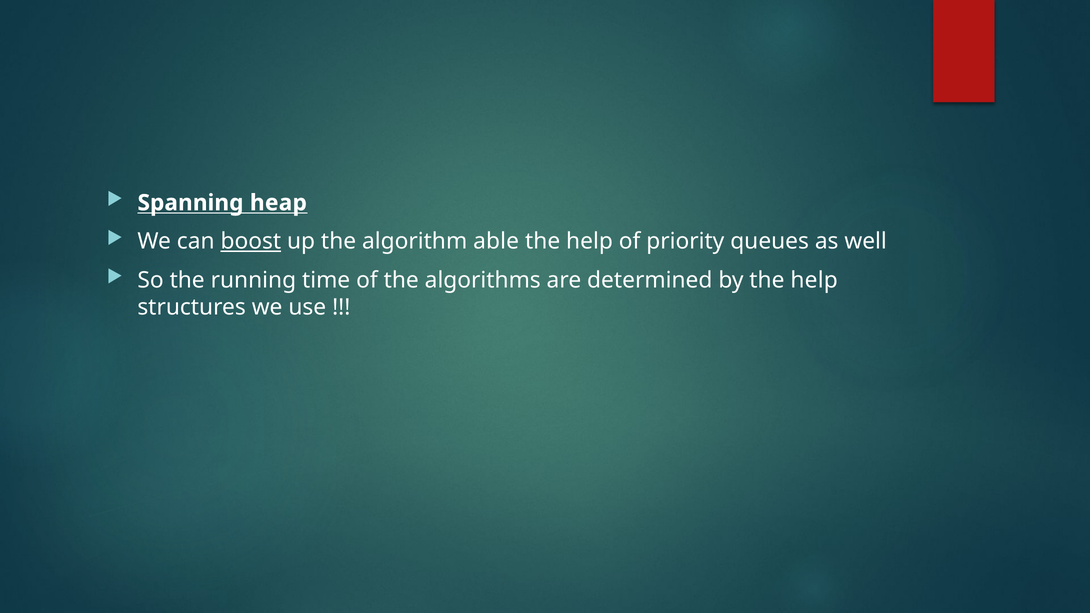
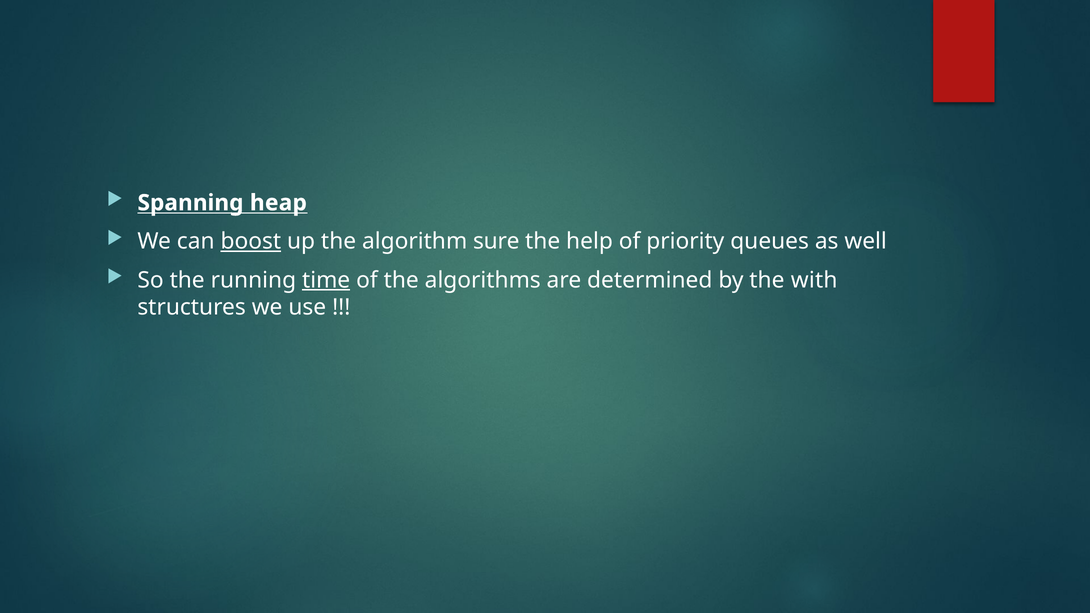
able: able -> sure (496, 241)
time underline: none -> present (326, 280)
by the help: help -> with (814, 280)
